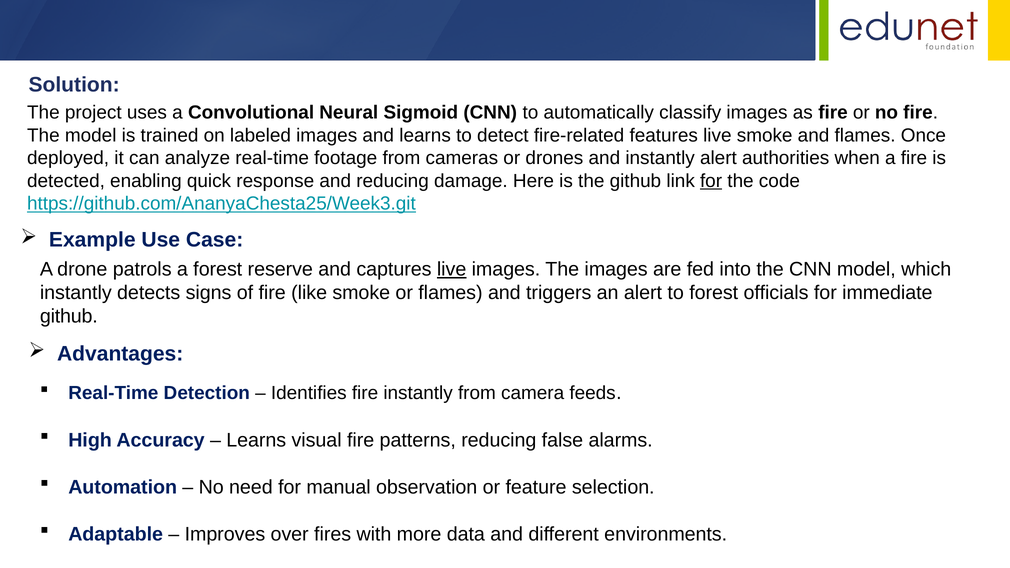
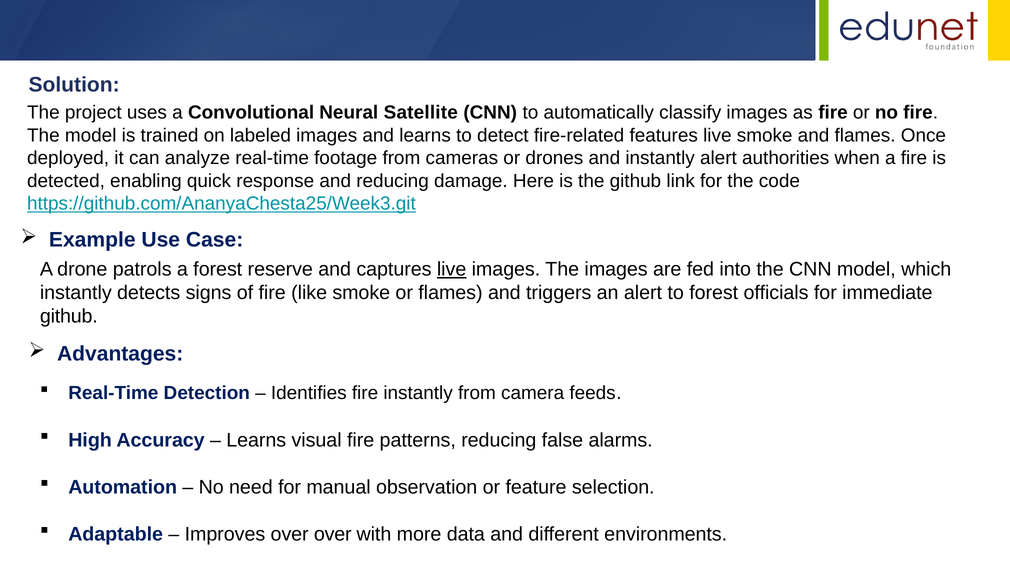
Sigmoid: Sigmoid -> Satellite (421, 113)
for underline: present -> none (711, 181)
over fires: fires -> over (333, 534)
